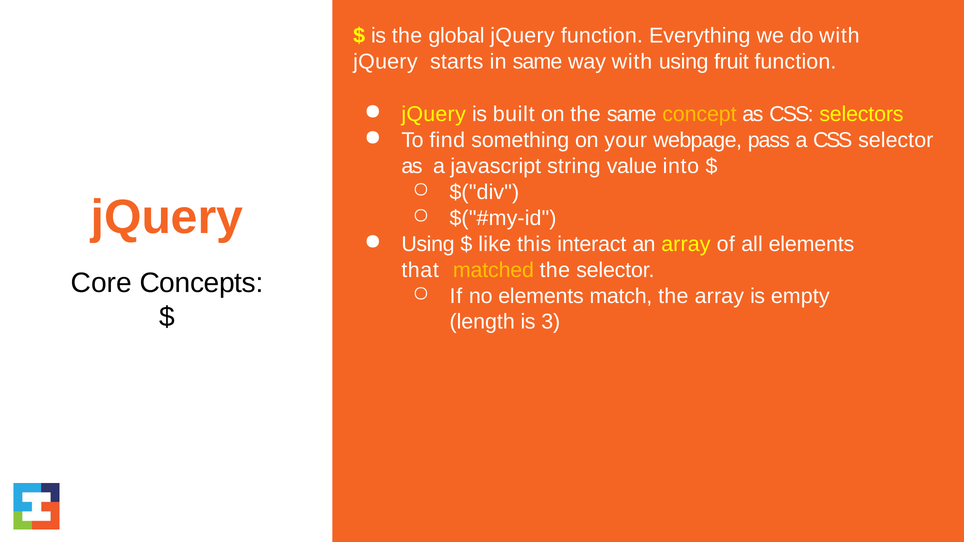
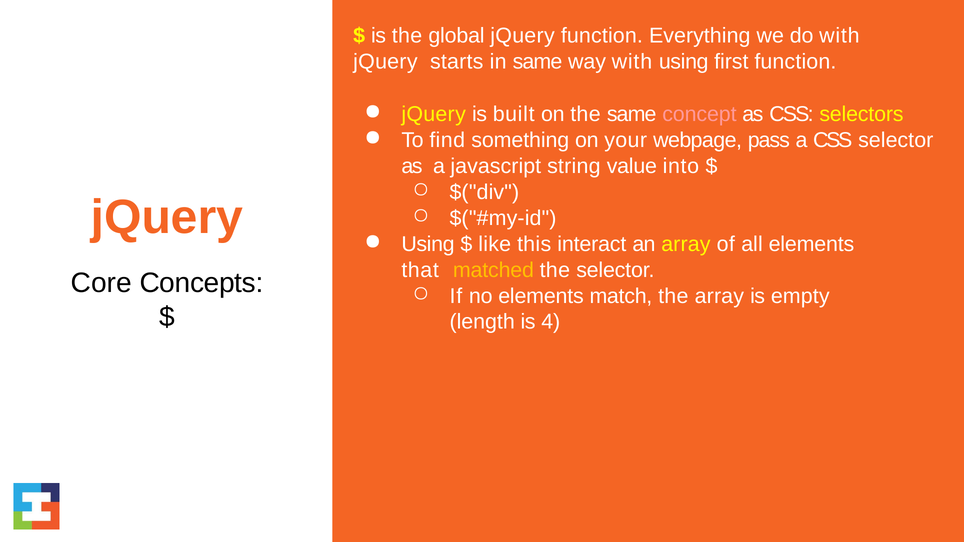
fruit: fruit -> first (731, 62)
concept colour: yellow -> pink (699, 114)
3: 3 -> 4 (551, 322)
